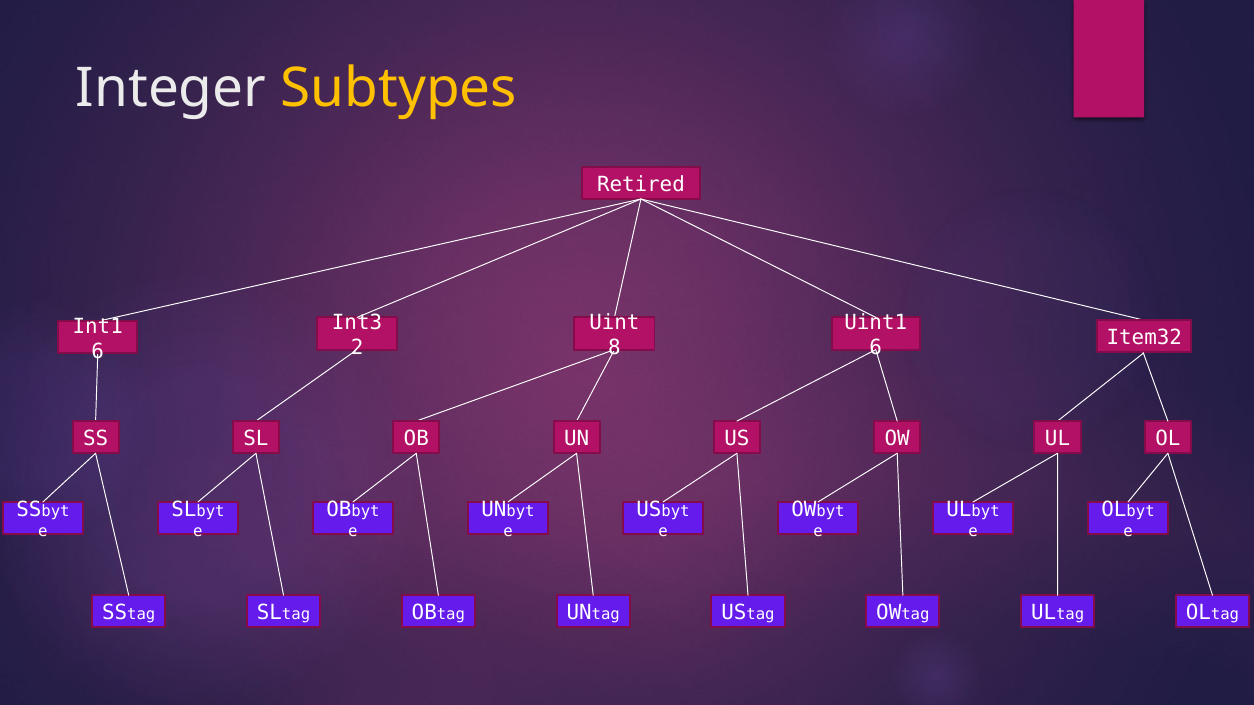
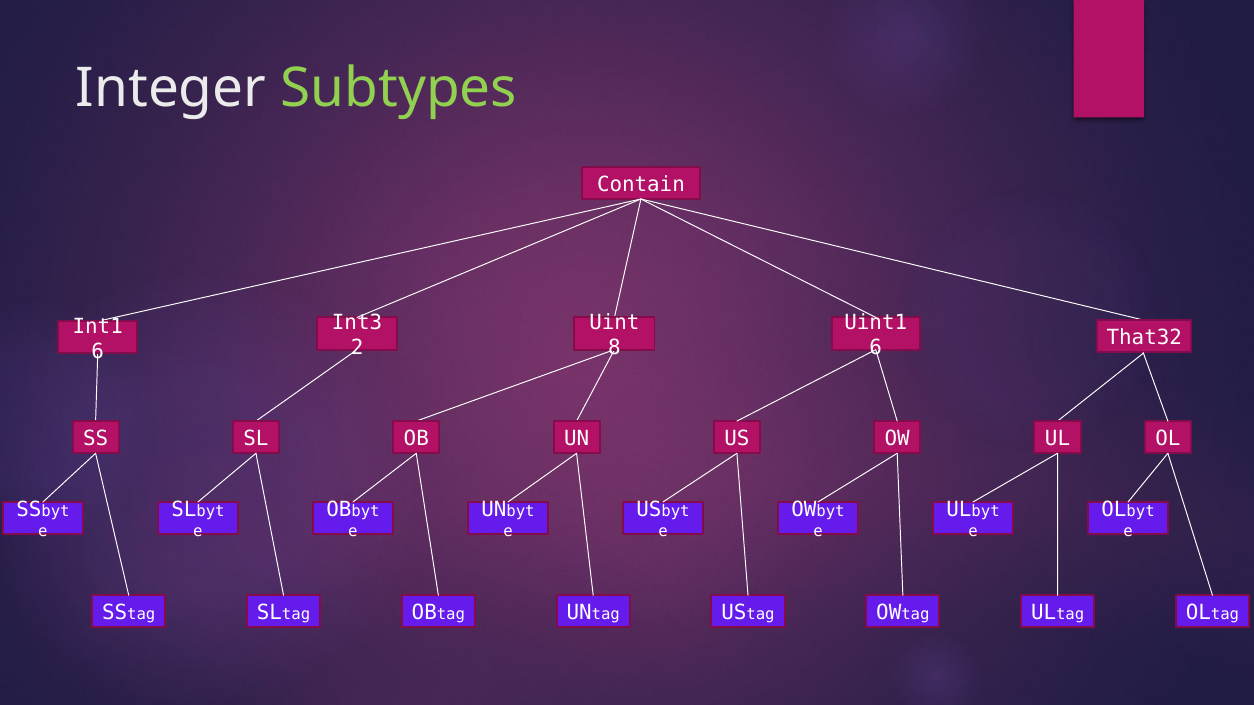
Subtypes colour: yellow -> light green (399, 88)
Retired: Retired -> Contain (641, 184)
Item32: Item32 -> That32 (1144, 338)
